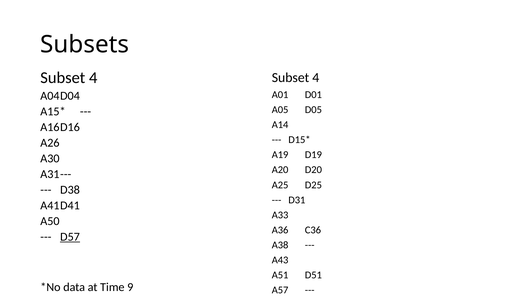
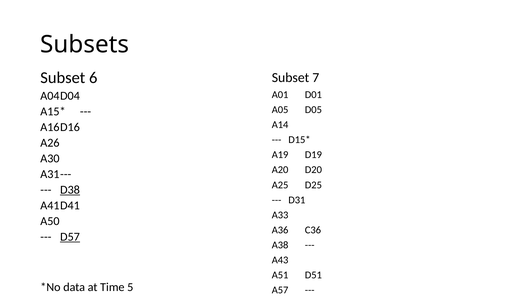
4: 4 -> 6 (93, 78)
4: 4 -> 7 (316, 78)
D38 underline: none -> present (70, 190)
9: 9 -> 5 (130, 288)
